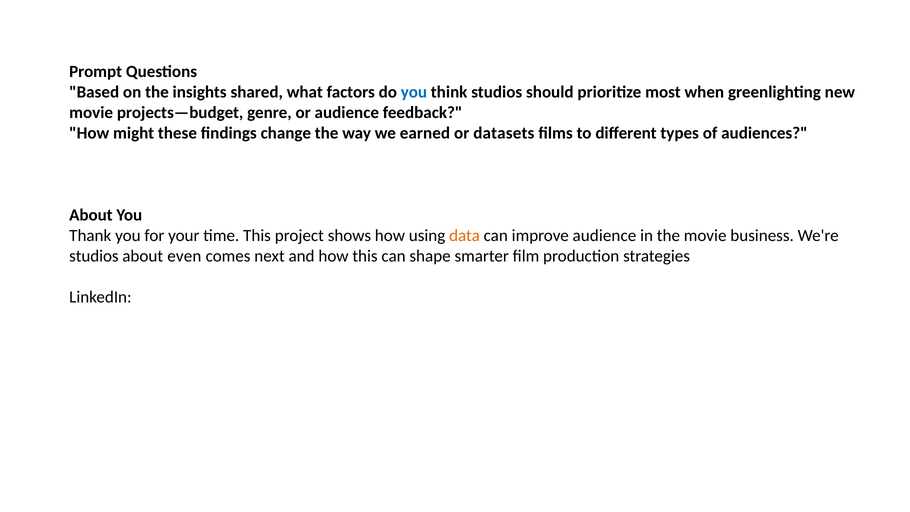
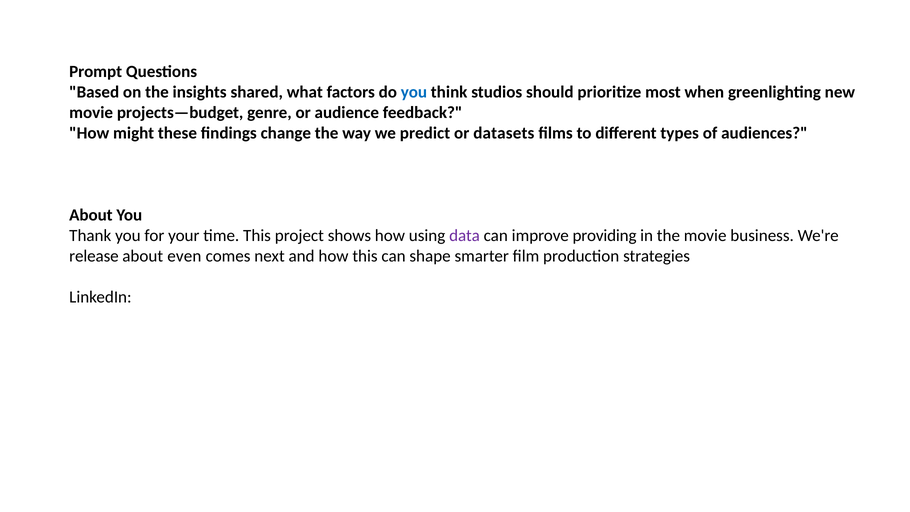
earned: earned -> predict (425, 133)
data colour: orange -> purple (465, 236)
improve audience: audience -> providing (605, 236)
studios: studios -> release (94, 256)
